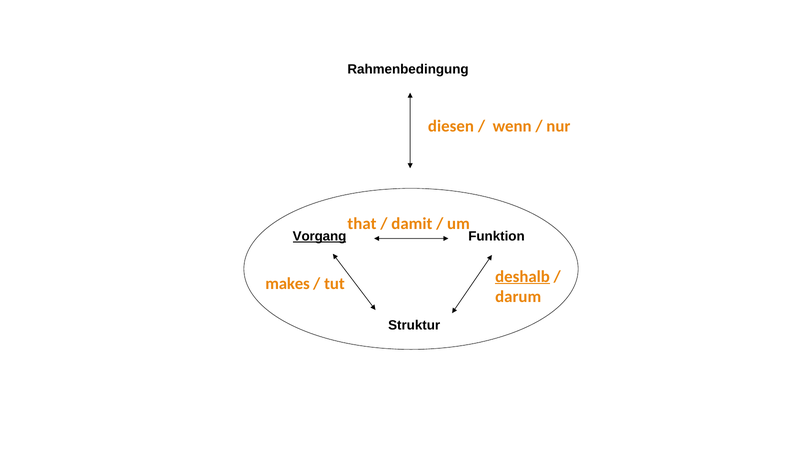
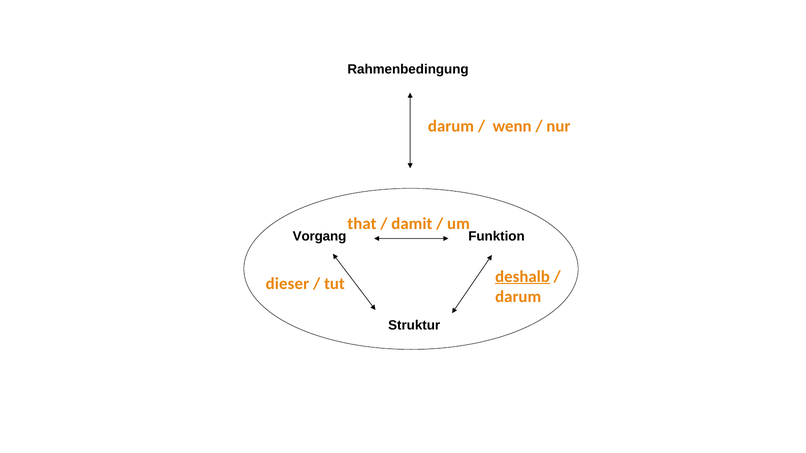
diesen: diesen -> darum (451, 126)
Vorgang underline: present -> none (320, 236)
makes: makes -> dieser (287, 284)
